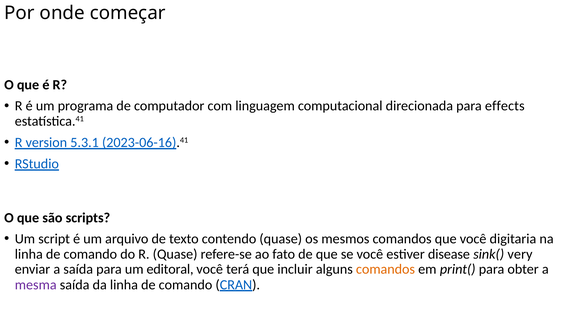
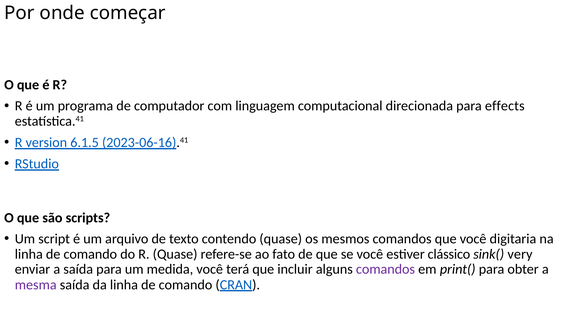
5.3.1: 5.3.1 -> 6.1.5 (85, 143)
disease: disease -> clássico (449, 254)
editoral: editoral -> medida (170, 269)
comandos colour: orange -> purple (385, 269)
